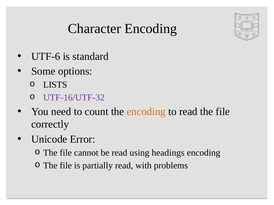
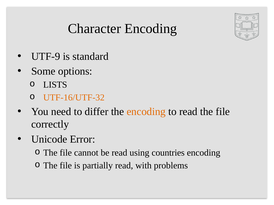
UTF-6: UTF-6 -> UTF-9 (46, 56)
UTF-16/UTF-32 colour: purple -> orange (74, 98)
count: count -> differ (97, 112)
headings: headings -> countries (168, 153)
